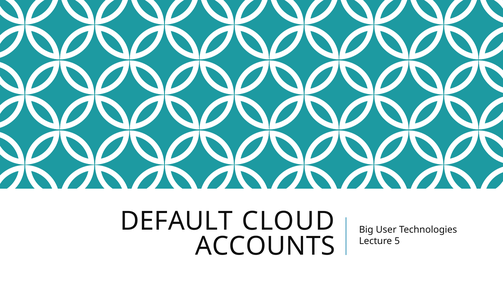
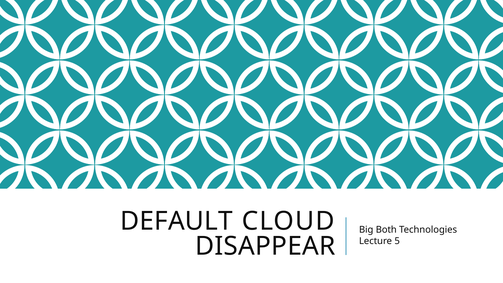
User: User -> Both (386, 230)
ACCOUNTS: ACCOUNTS -> DISAPPEAR (265, 246)
